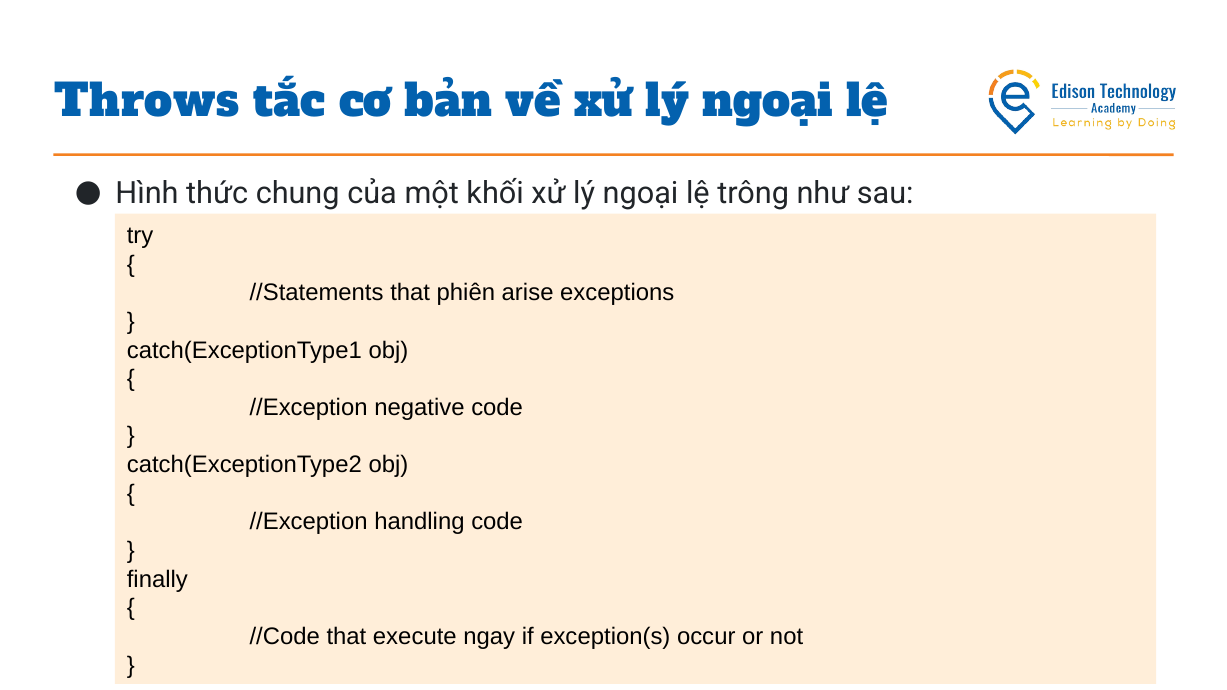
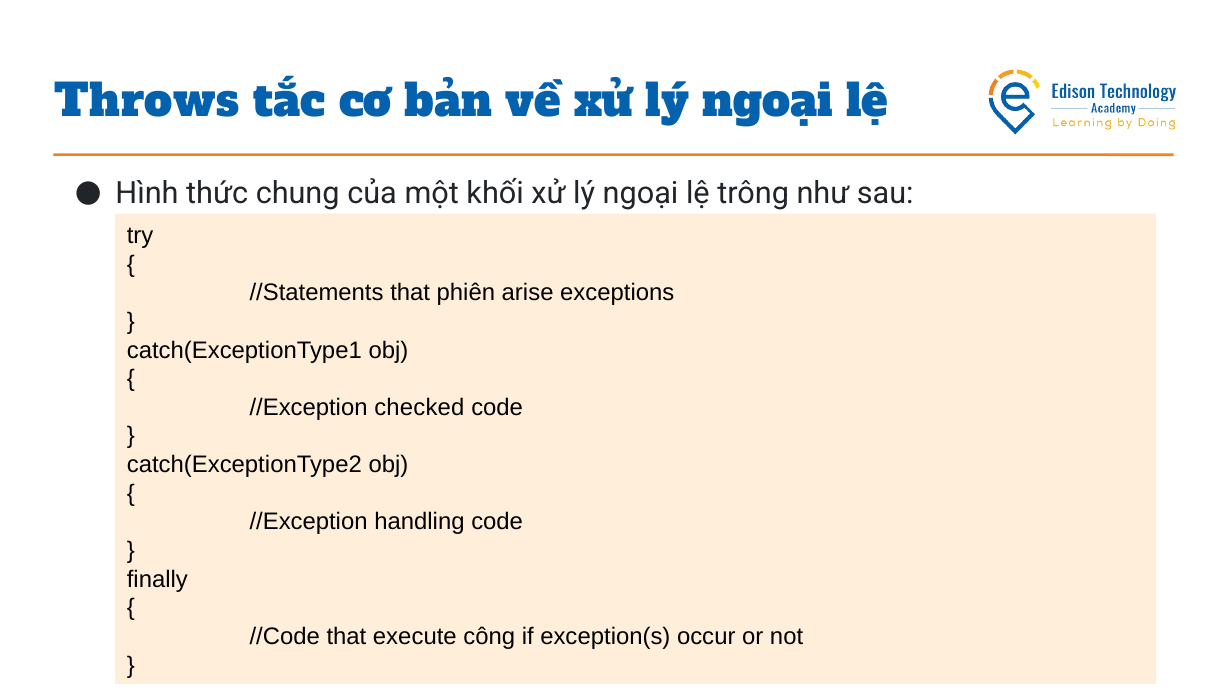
negative: negative -> checked (419, 408)
ngay: ngay -> công (489, 637)
